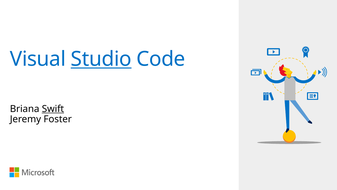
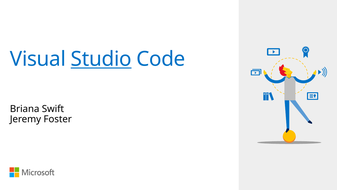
Swift underline: present -> none (53, 109)
